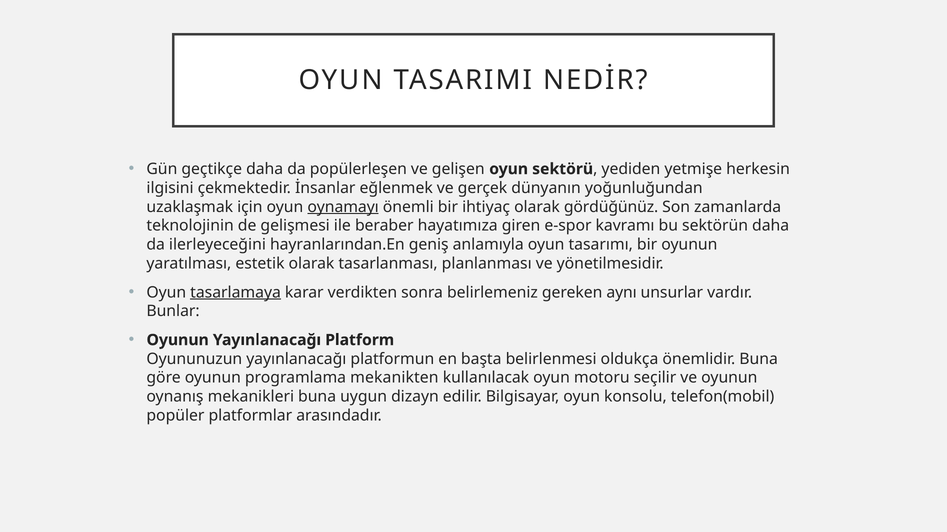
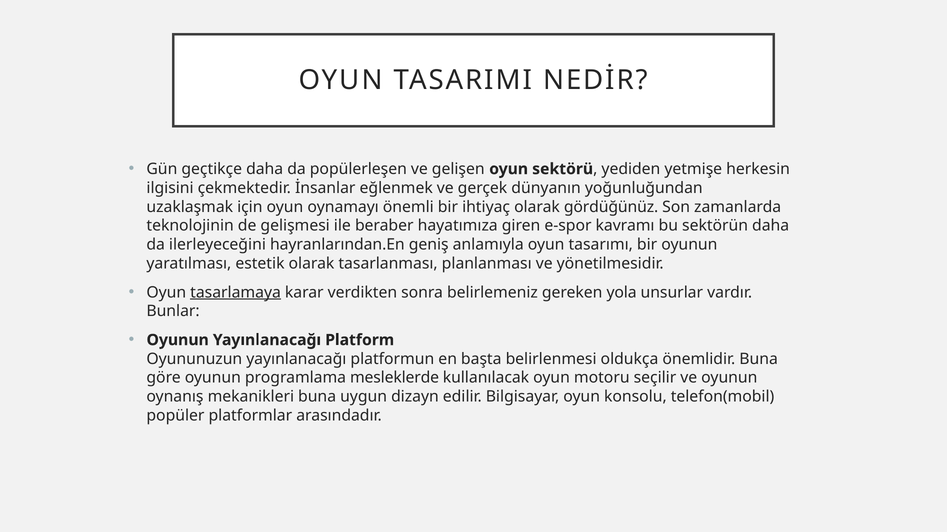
oynamayı underline: present -> none (343, 207)
aynı: aynı -> yola (622, 293)
mekanikten: mekanikten -> mesleklerde (395, 378)
